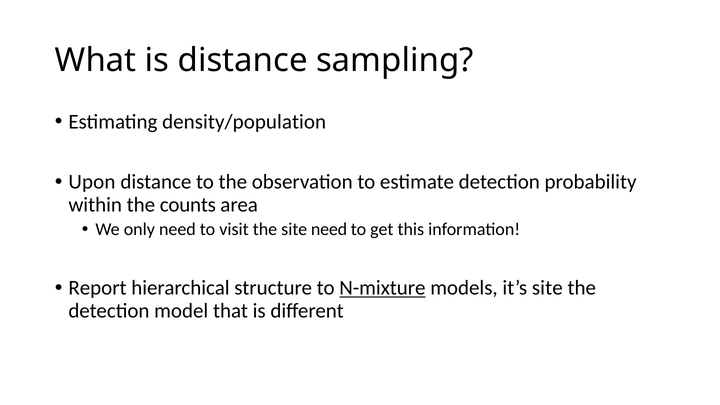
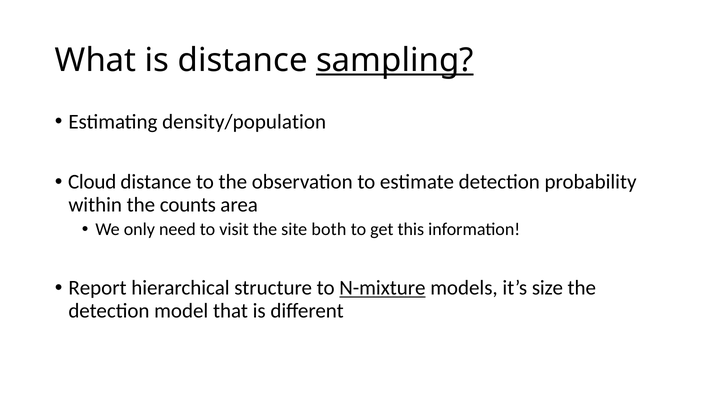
sampling underline: none -> present (395, 60)
Upon: Upon -> Cloud (92, 182)
site need: need -> both (329, 229)
it’s site: site -> size (547, 288)
